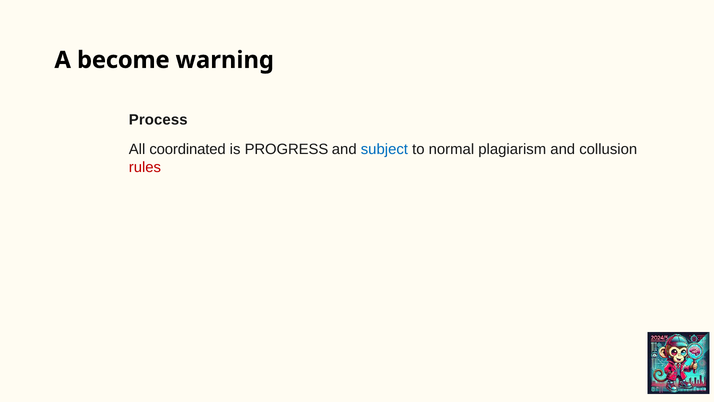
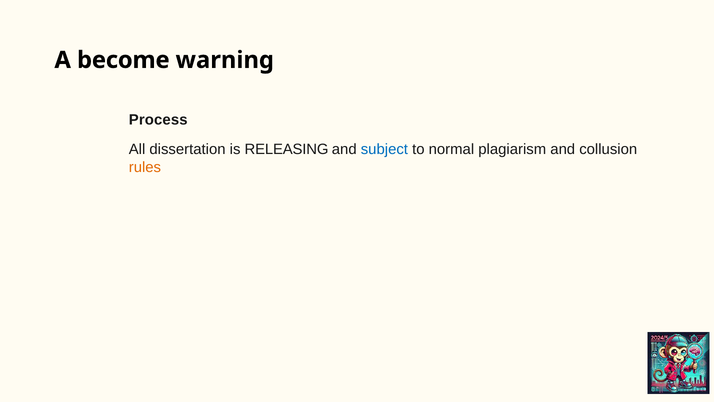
coordinated: coordinated -> dissertation (188, 149)
PROGRESS: PROGRESS -> RELEASING (287, 149)
rules colour: red -> orange (145, 167)
